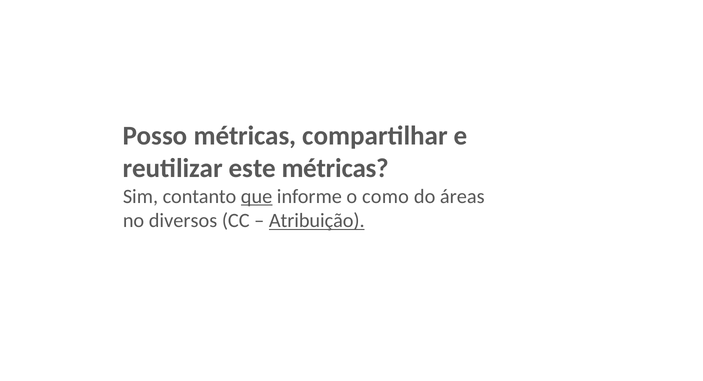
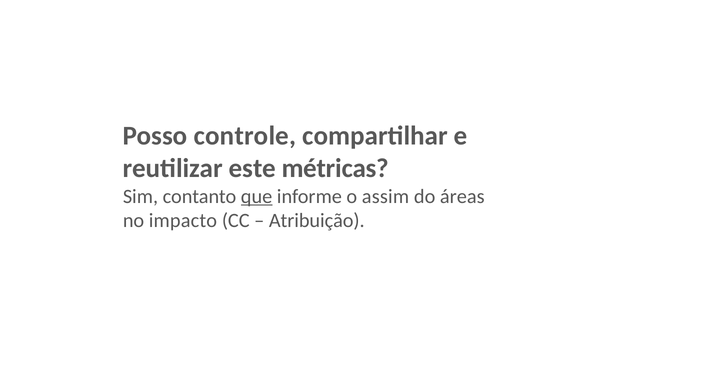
Posso métricas: métricas -> controle (245, 136)
como: como -> assim (385, 196)
diversos: diversos -> impacto (183, 221)
Atribuição underline: present -> none (317, 221)
